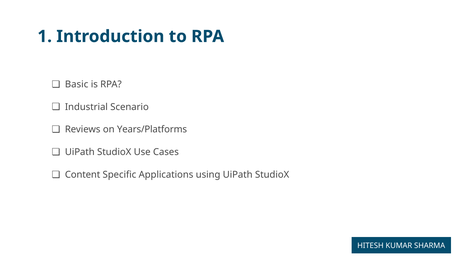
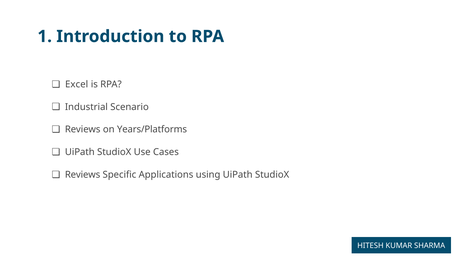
Basic: Basic -> Excel (77, 84)
Content: Content -> Reviews (83, 175)
